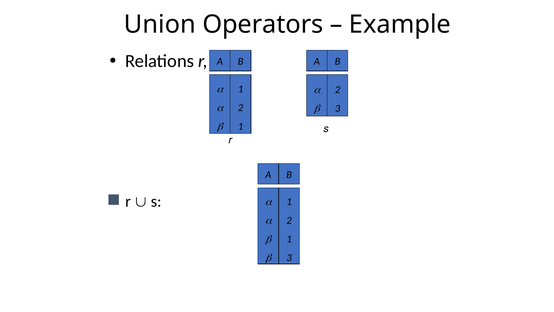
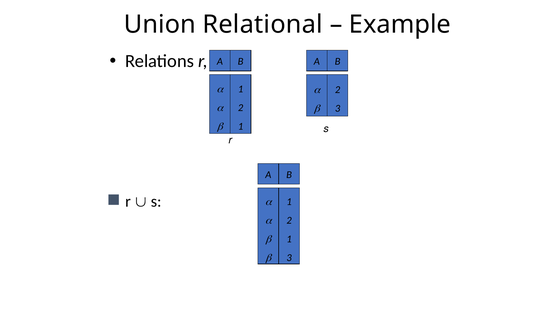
Operators: Operators -> Relational (263, 24)
